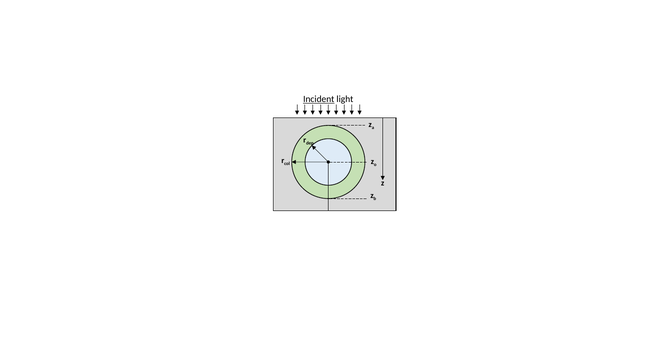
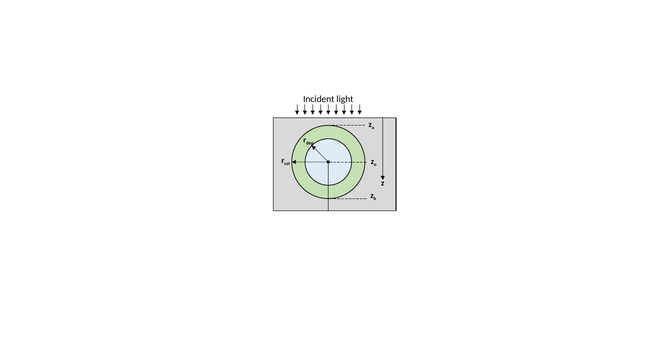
Incident underline: present -> none (319, 99)
